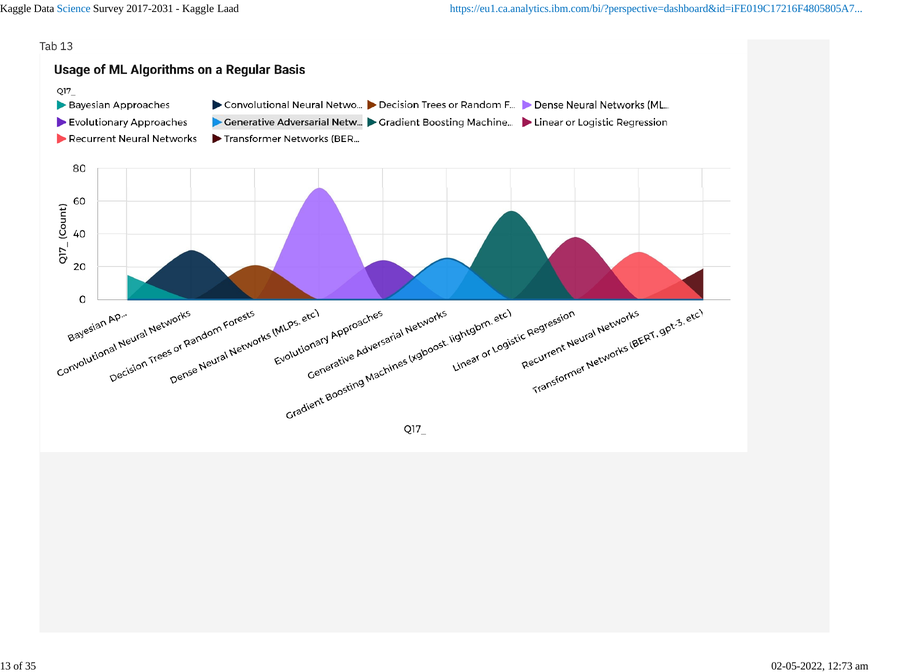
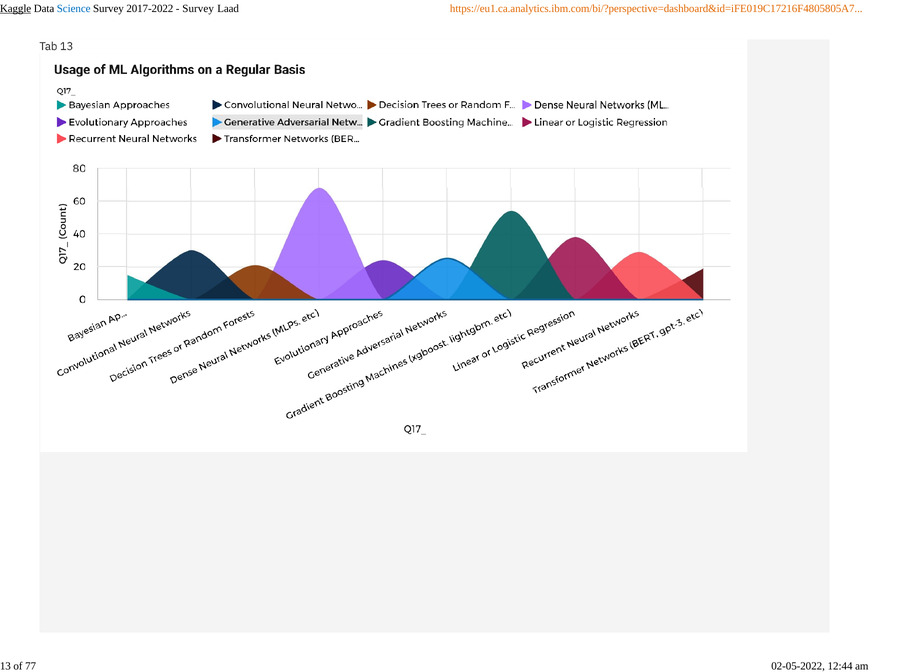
Kaggle underline: none -> present (16, 8)
2017-2031: 2017-2031 -> 2017-2022 (150, 8)
Kaggle: Kaggle -> Survey (198, 8)
https://eu1.ca.analytics.ibm.com/bi/?perspective=dashboard&id=iFE019C17216F4805805A7 colour: blue -> orange (656, 8)
35: 35 -> 77 (31, 666)
12:73: 12:73 -> 12:44 (840, 666)
